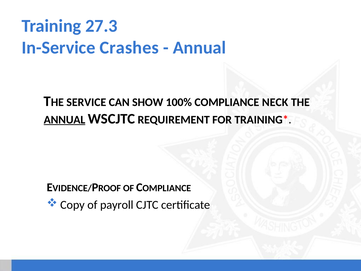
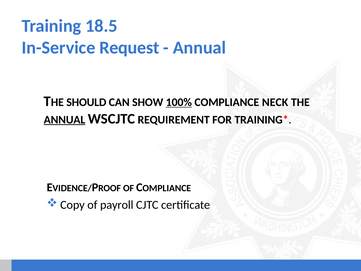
27.3: 27.3 -> 18.5 (101, 26)
Crashes: Crashes -> Request (129, 48)
SERVICE: SERVICE -> SHOULD (86, 102)
100% underline: none -> present (179, 102)
